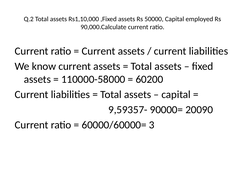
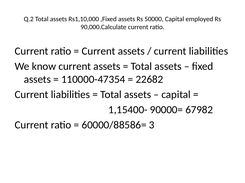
110000-58000: 110000-58000 -> 110000-47354 (93, 80)
60200: 60200 -> 22682 (149, 80)
9,59357-: 9,59357- -> 1,15400- (128, 110)
20090: 20090 -> 67982 (199, 110)
60000/60000=: 60000/60000= -> 60000/88586= (114, 125)
